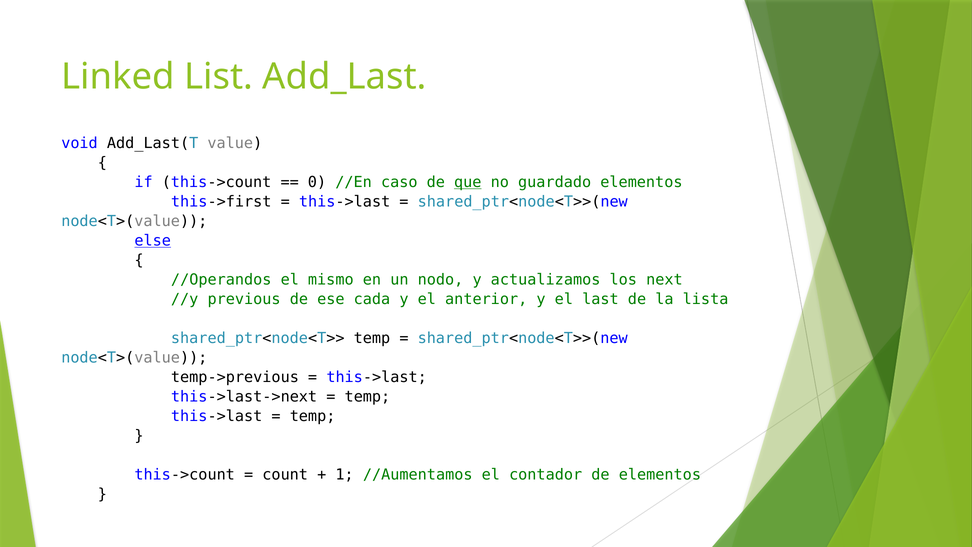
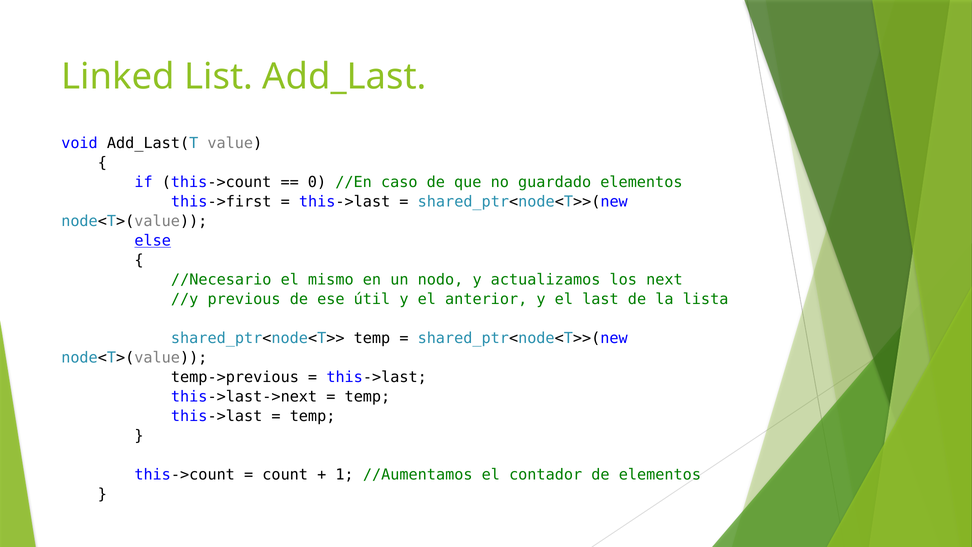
que underline: present -> none (468, 182)
//Operandos: //Operandos -> //Necesario (221, 280)
cada: cada -> útil (372, 299)
